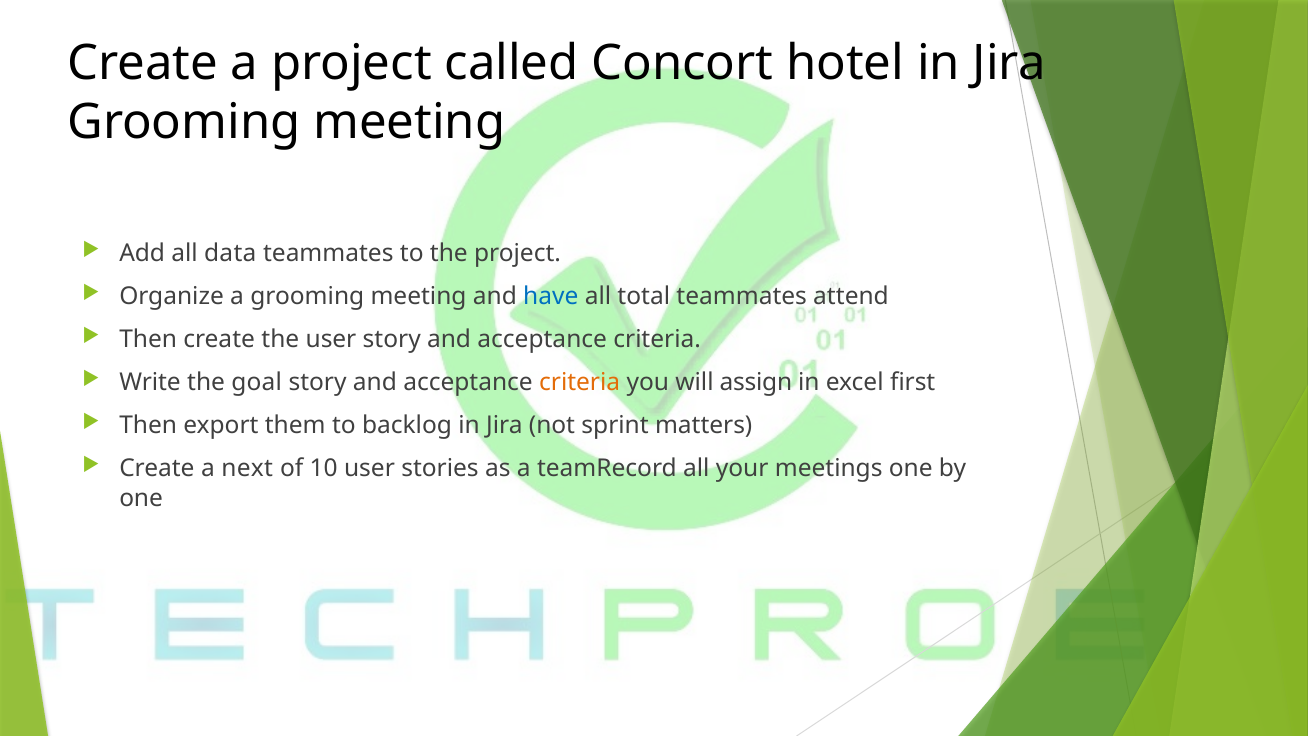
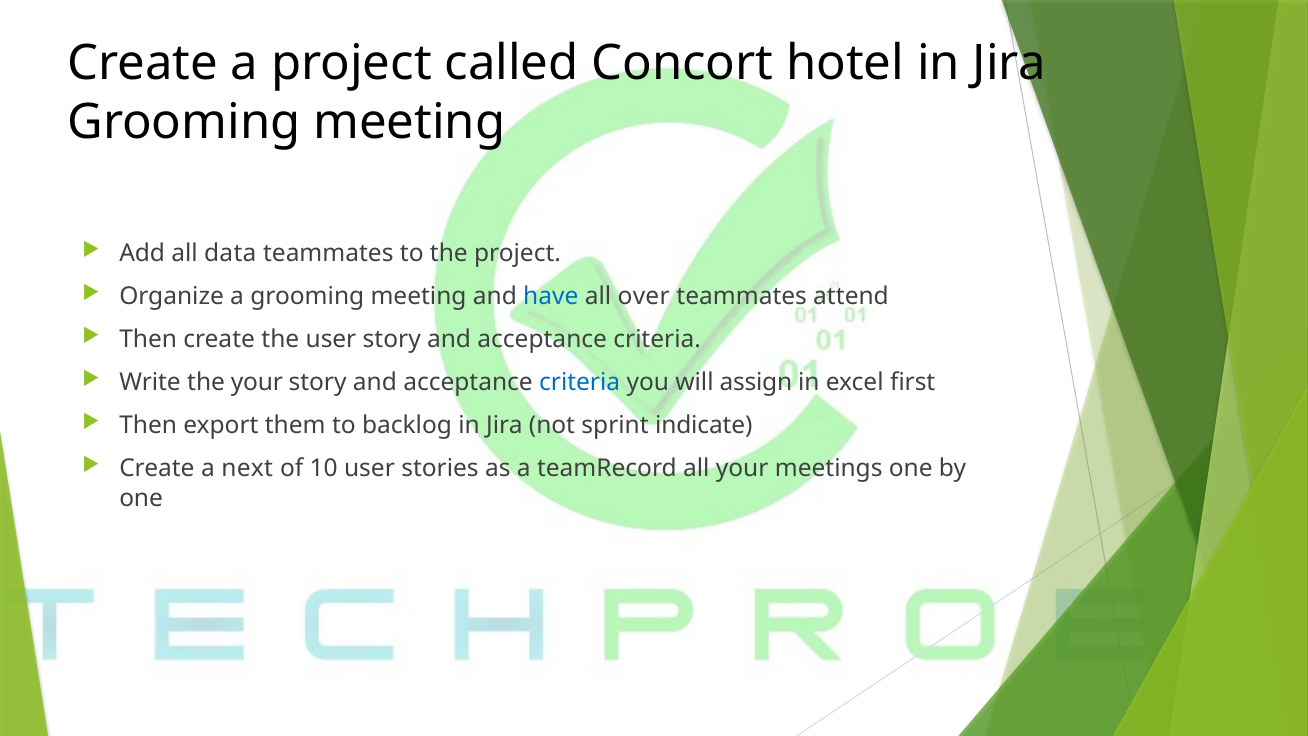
total: total -> over (644, 296)
the goal: goal -> your (257, 382)
criteria colour: orange -> blue (580, 382)
matters: matters -> indicate (704, 425)
